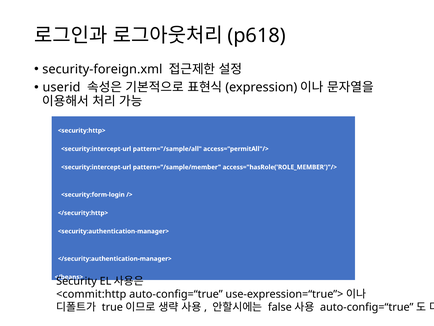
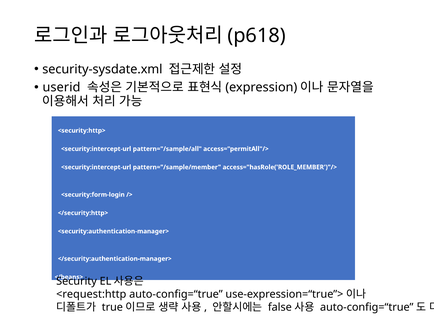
security-foreign.xml: security-foreign.xml -> security-sysdate.xml (102, 69)
<commit:http: <commit:http -> <request:http (91, 294)
